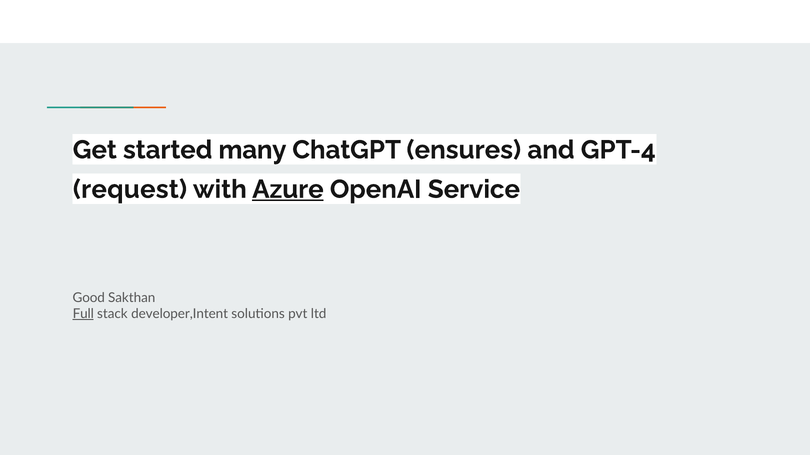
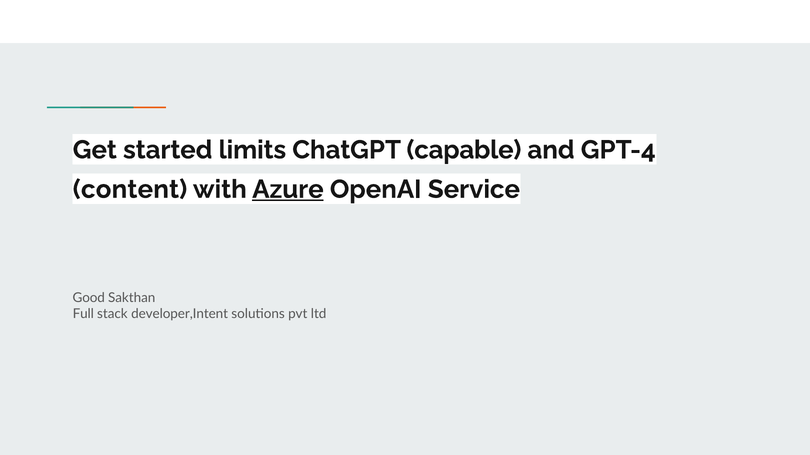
many: many -> limits (252, 150)
ensures: ensures -> capable (464, 150)
request: request -> content (130, 190)
Full underline: present -> none (83, 314)
